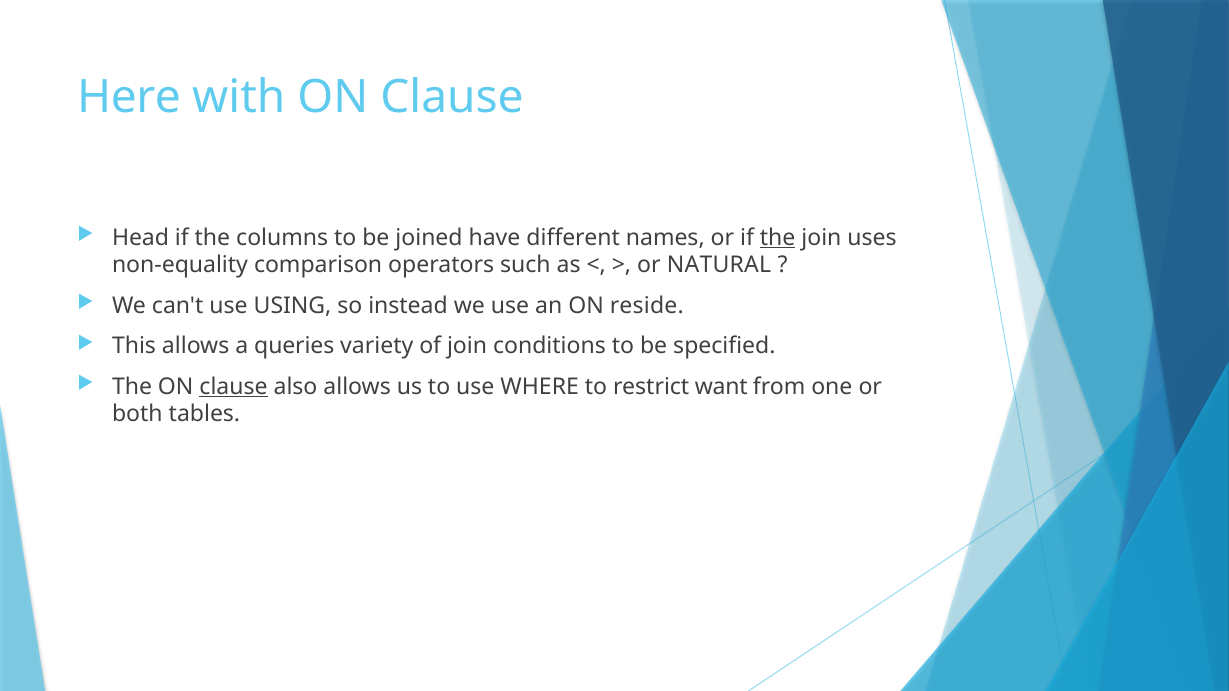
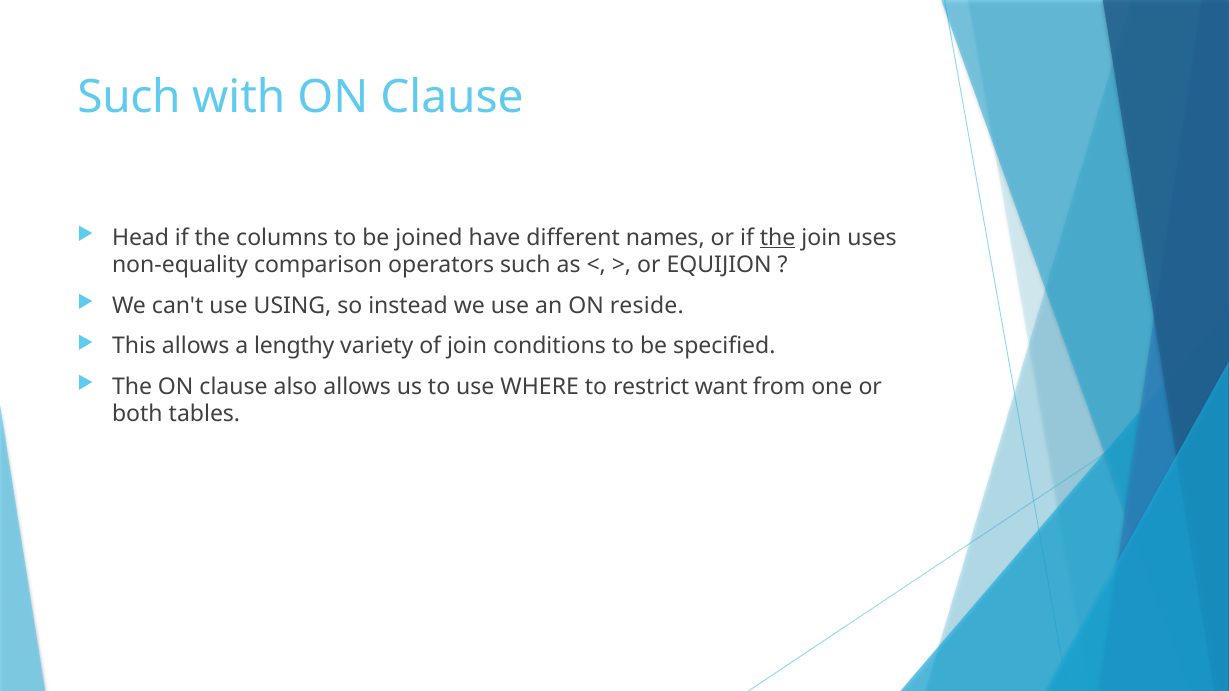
Here: Here -> Such (129, 97)
NATURAL: NATURAL -> EQUIJION (719, 266)
queries: queries -> lengthy (294, 346)
clause underline: present -> none (234, 387)
